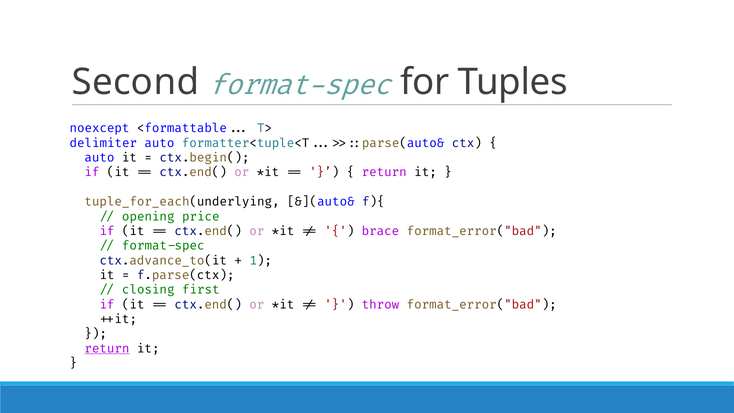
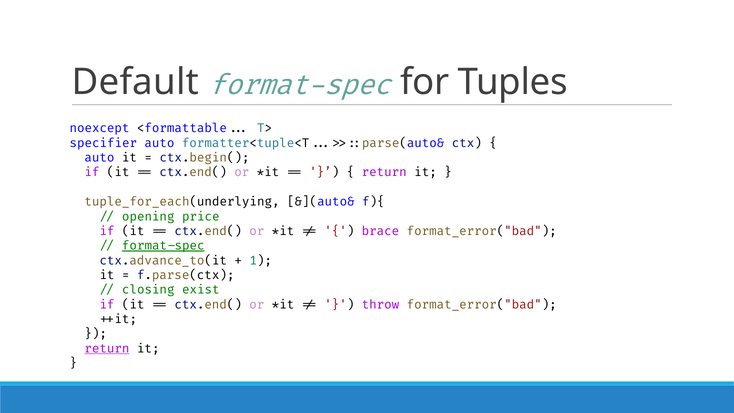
Second: Second -> Default (135, 82)
delimiter: delimiter -> specifier (103, 143)
format-spec underline: none -> present (163, 246)
first: first -> exist (201, 290)
